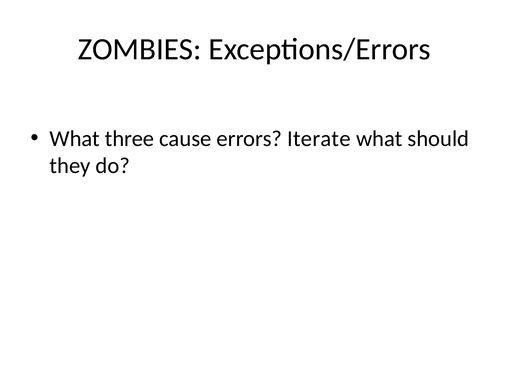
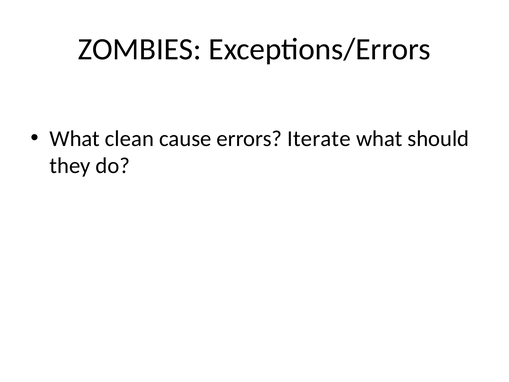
three: three -> clean (130, 138)
